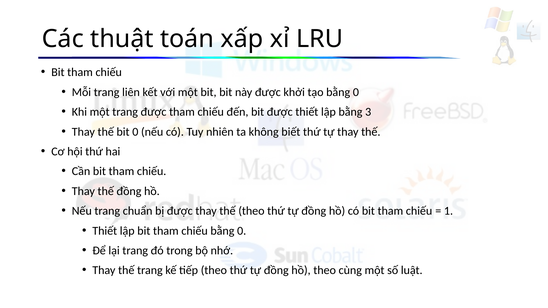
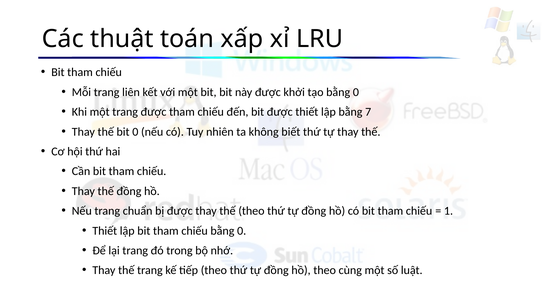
3: 3 -> 7 (368, 112)
